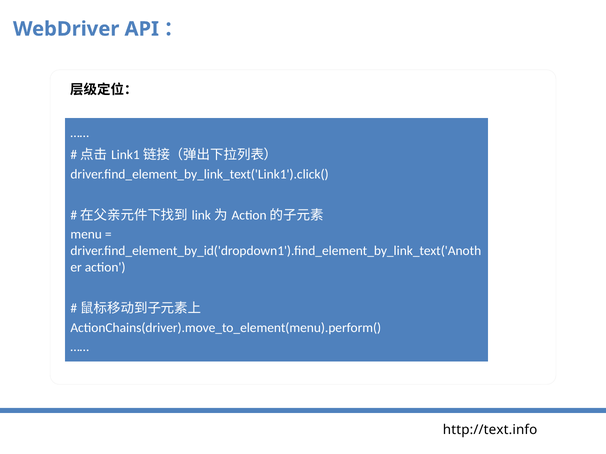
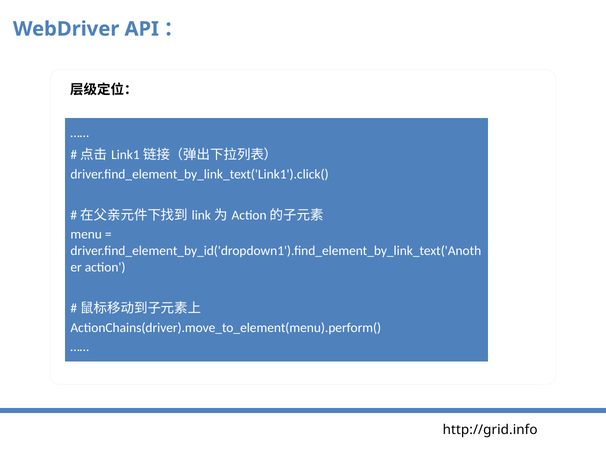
http://text.info: http://text.info -> http://grid.info (490, 430)
